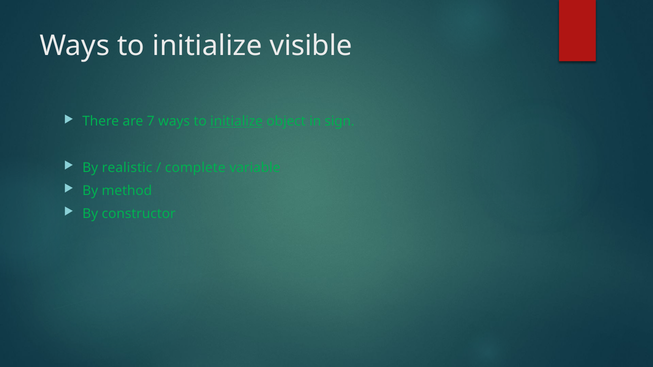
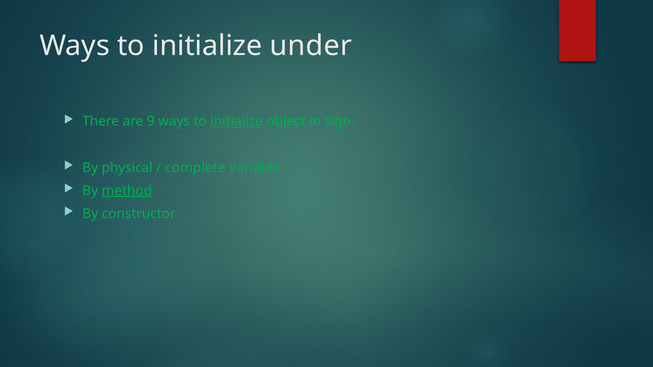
visible: visible -> under (311, 46)
7: 7 -> 9 (151, 122)
realistic: realistic -> physical (127, 168)
method underline: none -> present (127, 191)
